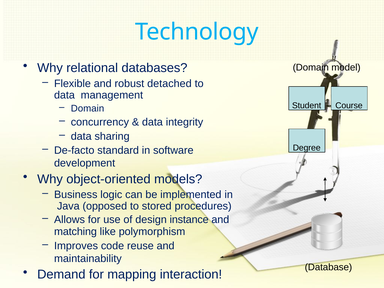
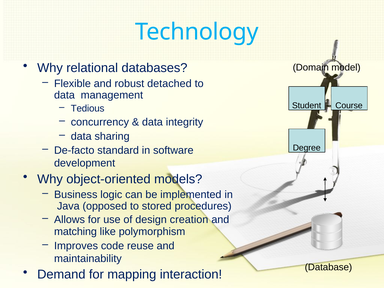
Domain: Domain -> Tedious (88, 108)
instance: instance -> creation (189, 220)
